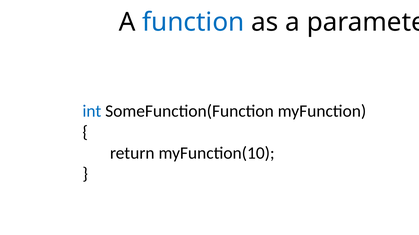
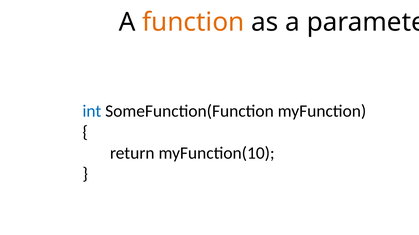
function colour: blue -> orange (193, 22)
